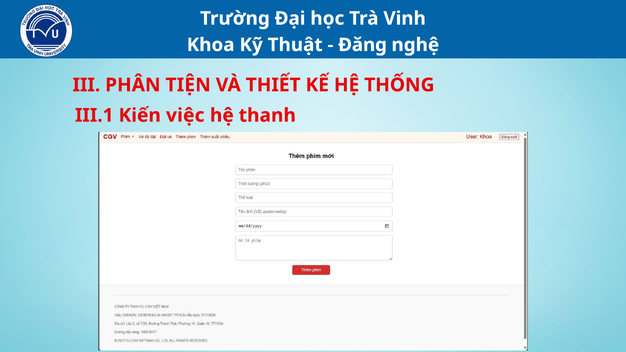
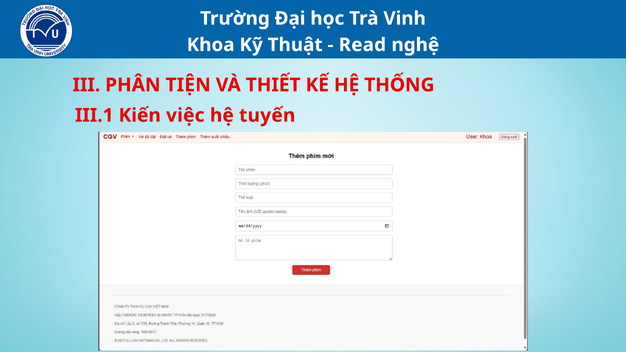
Đăng: Đăng -> Read (362, 45)
thanh: thanh -> tuyến (267, 115)
